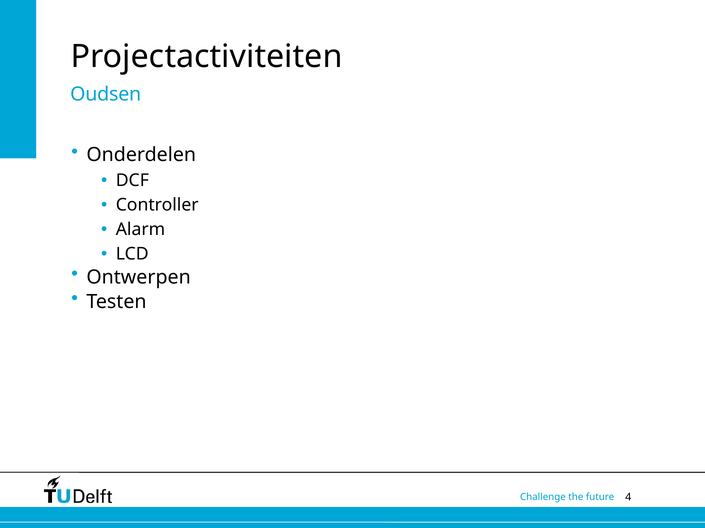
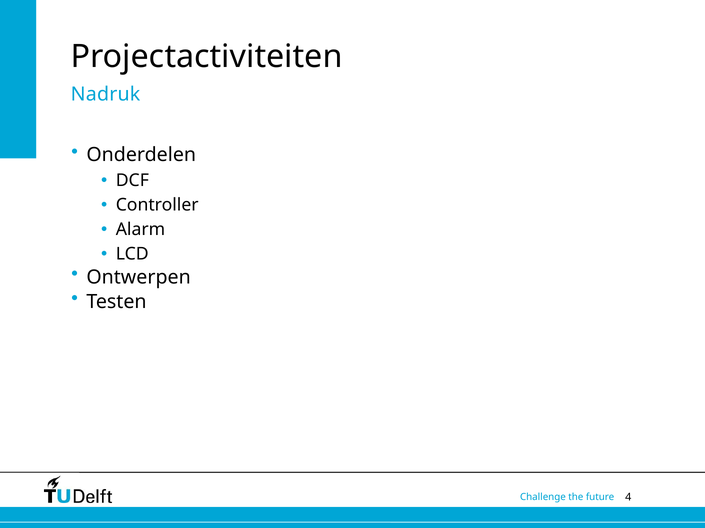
Oudsen: Oudsen -> Nadruk (106, 94)
